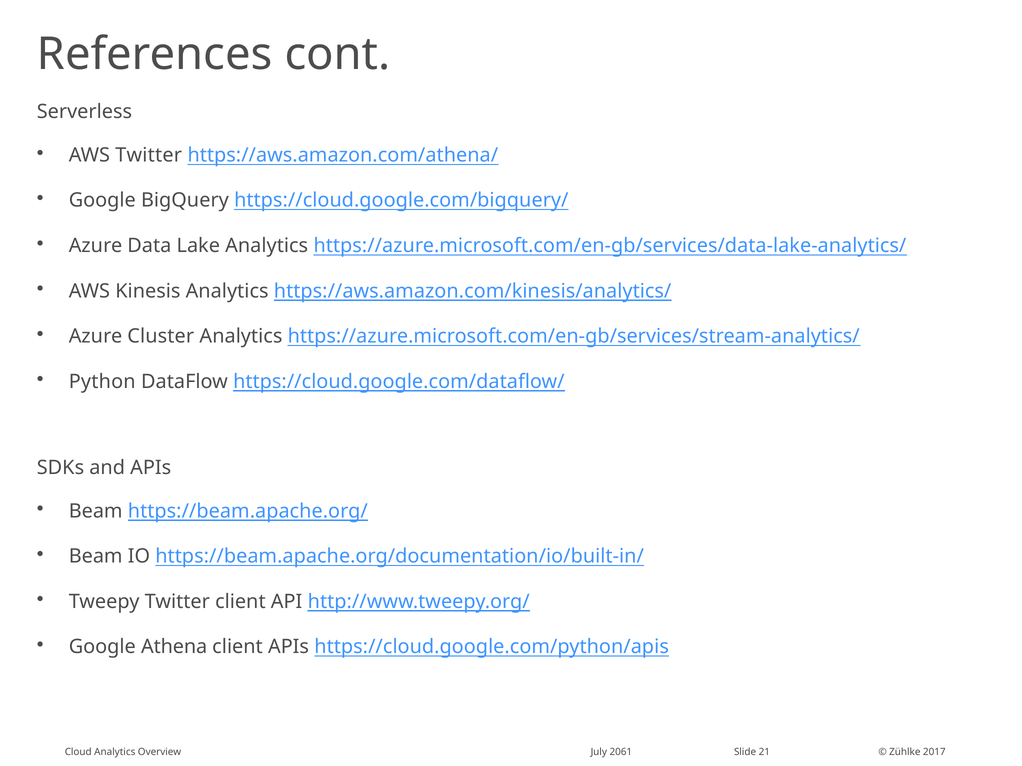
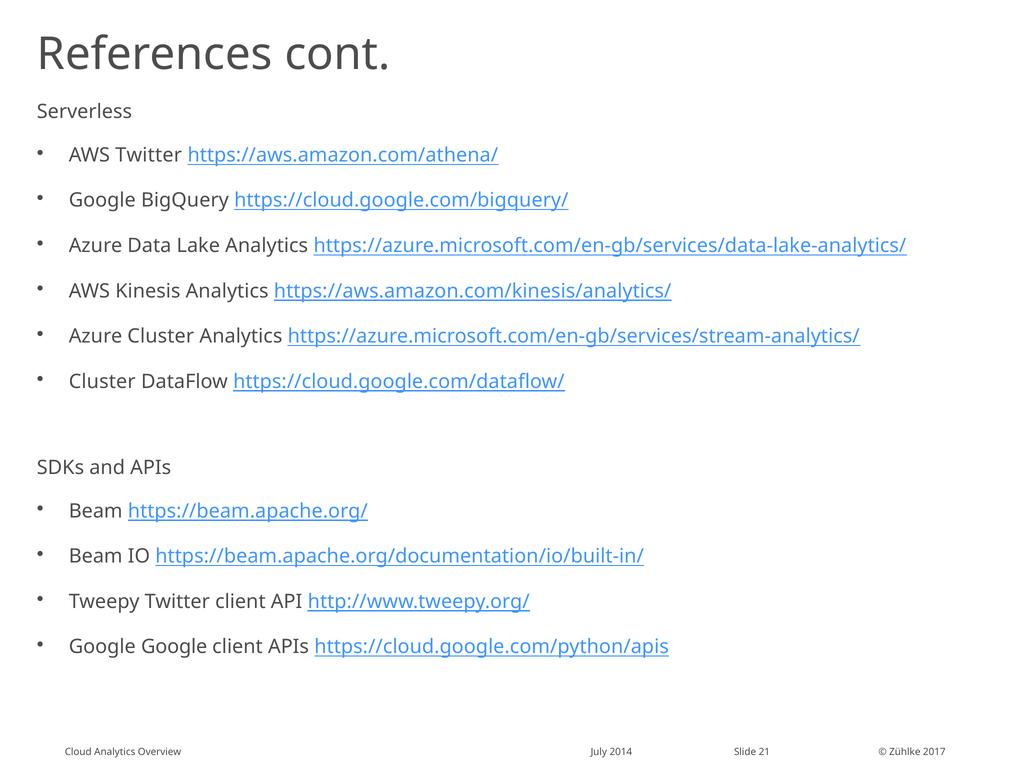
Python: Python -> Cluster (102, 382)
Google Athena: Athena -> Google (174, 647)
2061: 2061 -> 2014 (621, 753)
